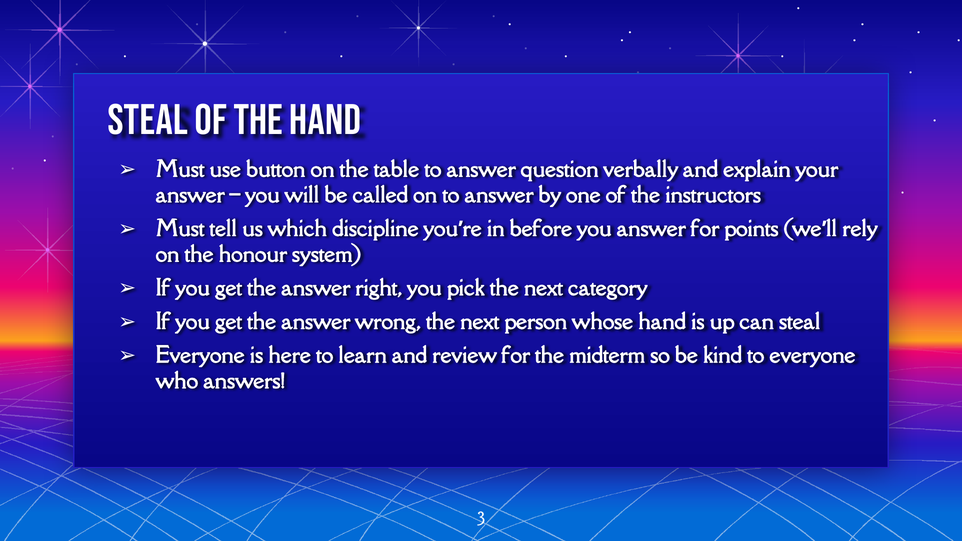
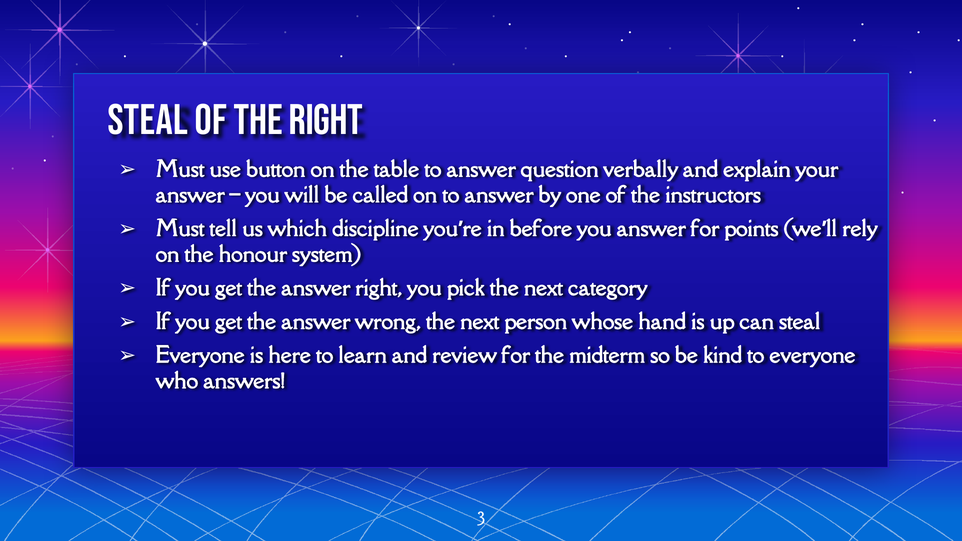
the HAND: HAND -> RIGHT (326, 120)
